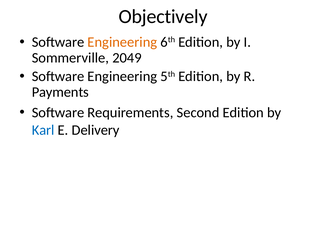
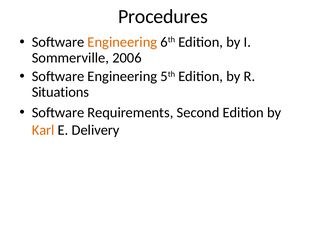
Objectively: Objectively -> Procedures (163, 17)
2049: 2049 -> 2006 (127, 58)
Payments: Payments -> Situations (60, 92)
Karl colour: blue -> orange (43, 130)
